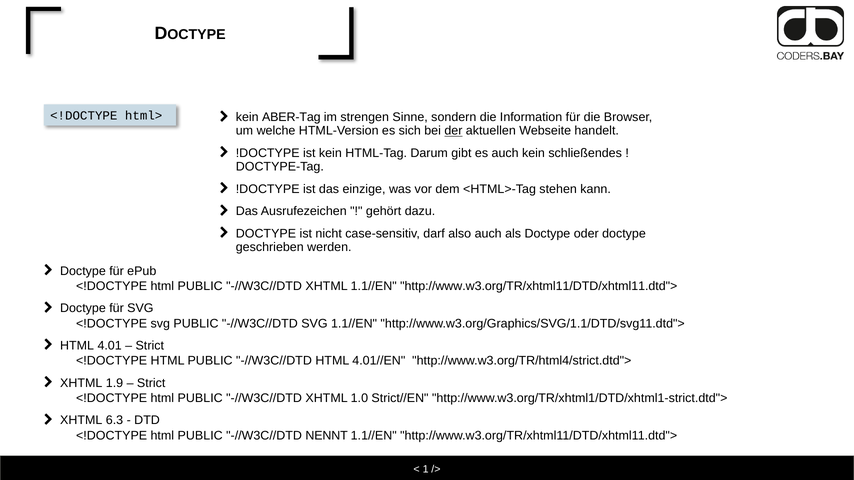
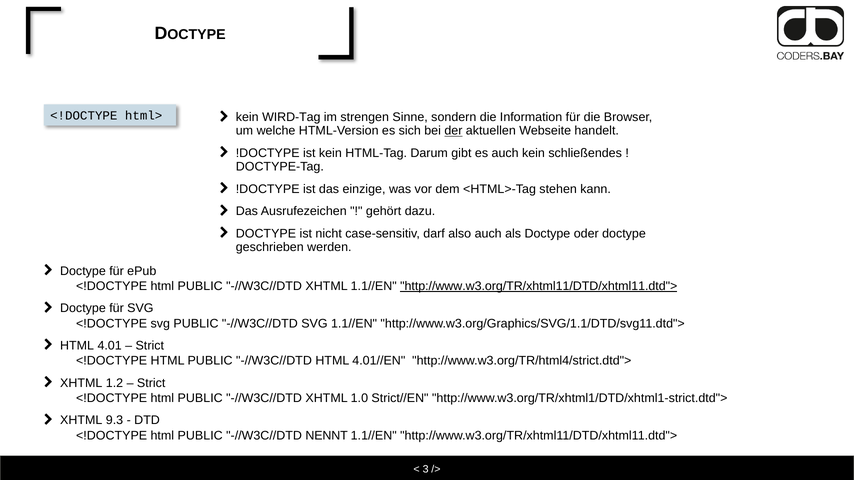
ABER-Tag: ABER-Tag -> WIRD-Tag (291, 117)
http://www.w3.org/TR/xhtml11/DTD/xhtml11.dtd"> underline: none -> present (539, 286)
1.9: 1.9 -> 1.2 (114, 383)
6.3: 6.3 -> 9.3 (114, 421)
1: 1 -> 3 (426, 470)
